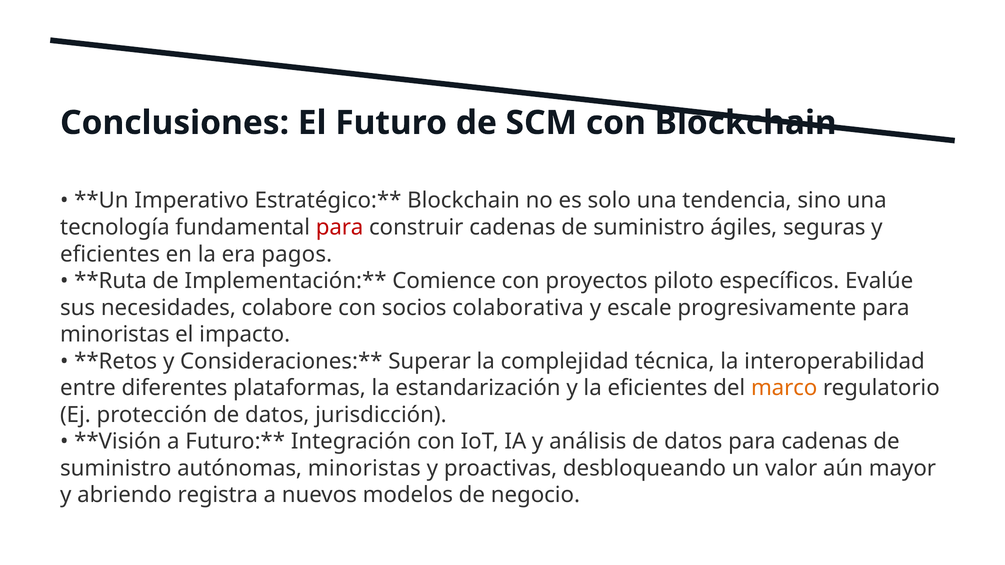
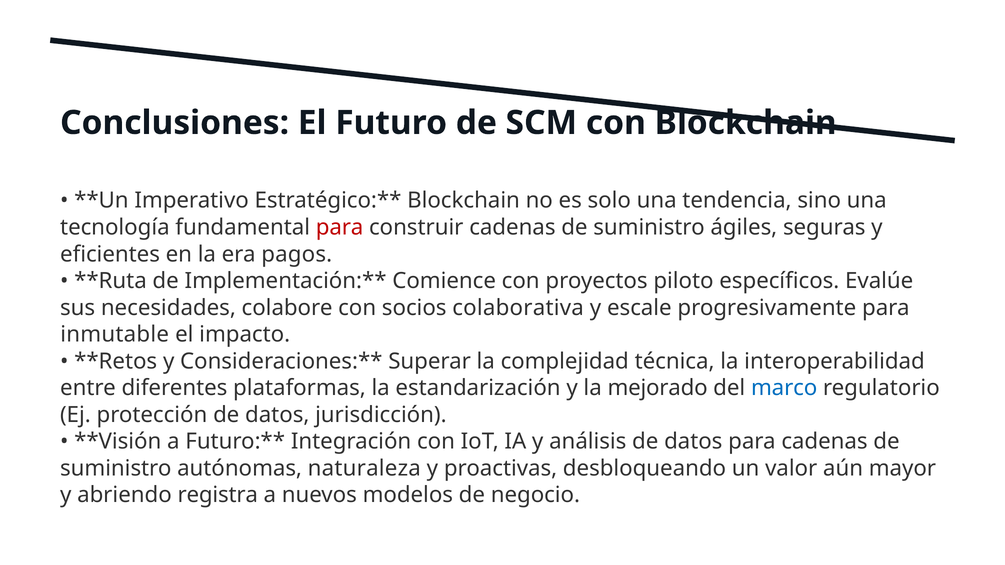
minoristas: minoristas -> inmutable (115, 335)
la eficientes: eficientes -> mejorado (658, 388)
marco colour: orange -> blue (784, 388)
autónomas minoristas: minoristas -> naturaleza (364, 469)
